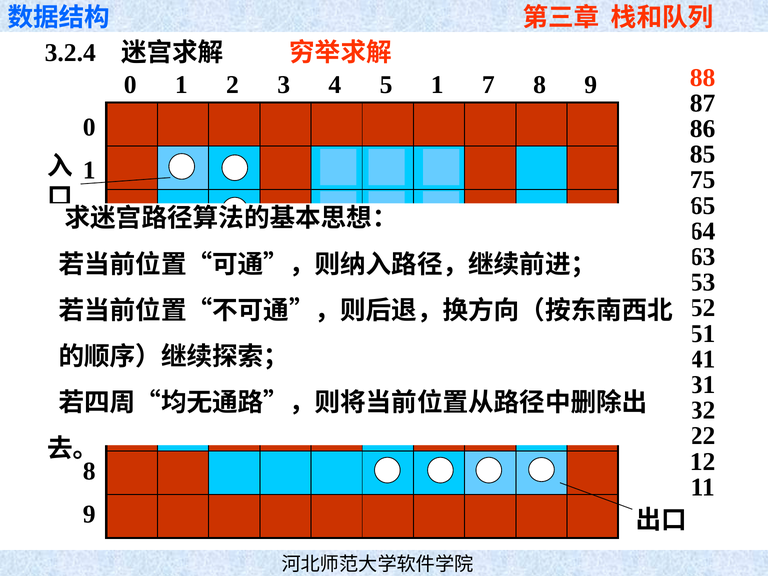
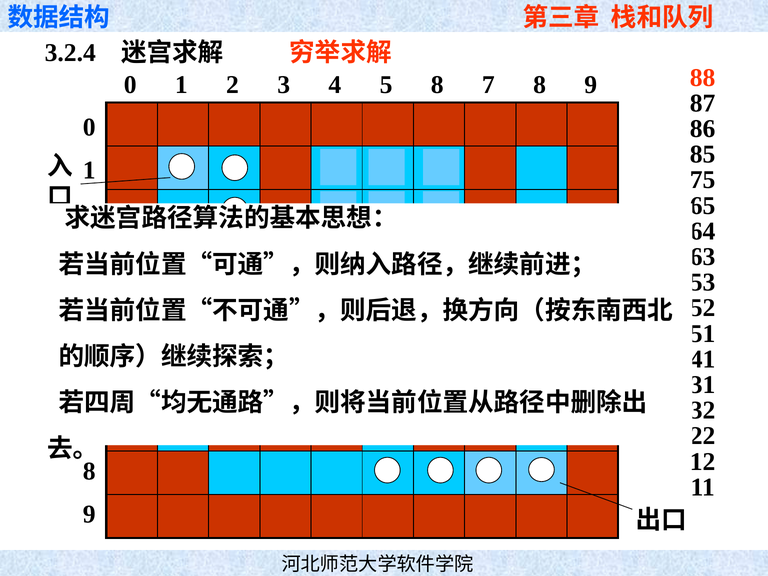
5 1: 1 -> 8 (437, 85)
